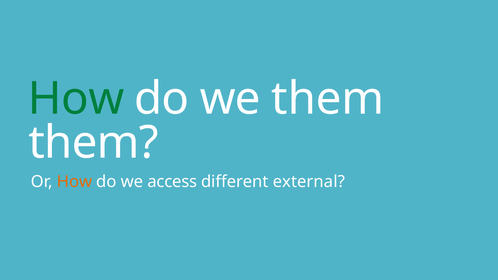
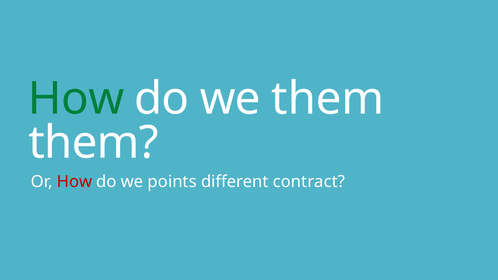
How colour: orange -> red (75, 182)
access: access -> points (172, 182)
external: external -> contract (309, 182)
